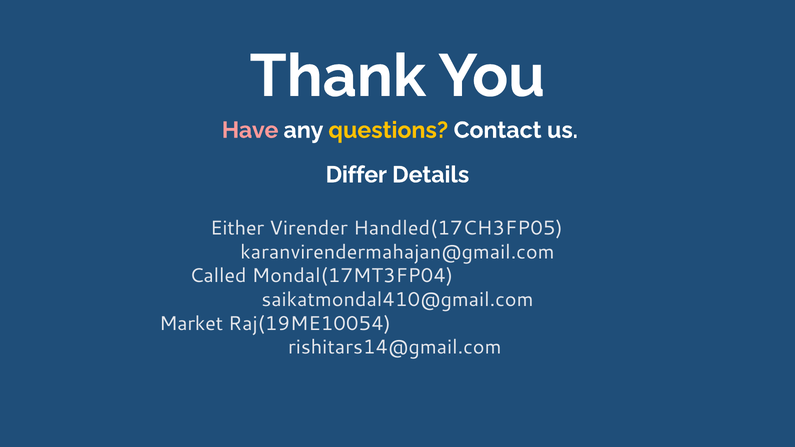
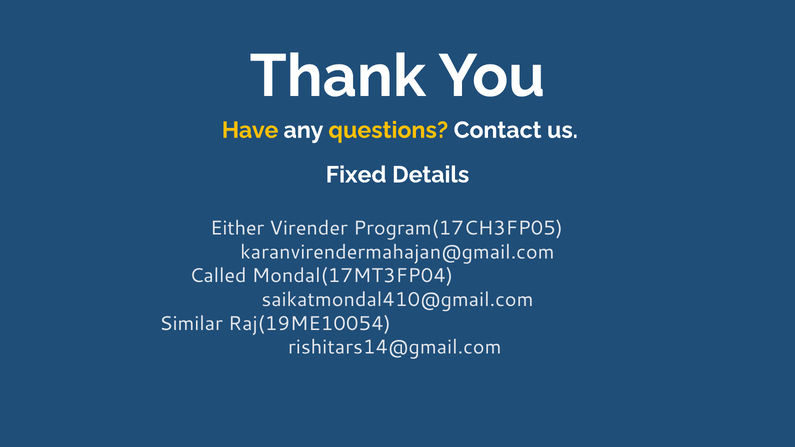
Have colour: pink -> yellow (250, 130)
Differ: Differ -> Fixed (356, 175)
Handled(17CH3FP05: Handled(17CH3FP05 -> Program(17CH3FP05 (458, 228)
Market: Market -> Similar (191, 324)
